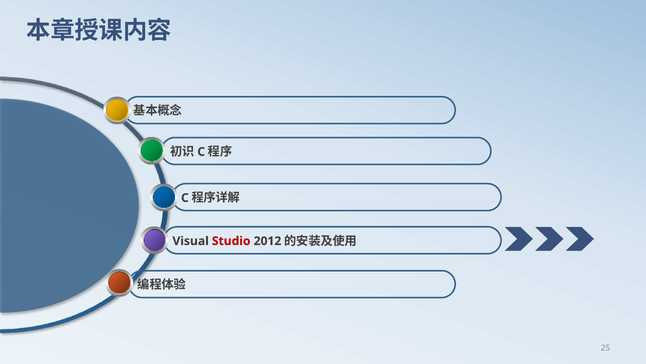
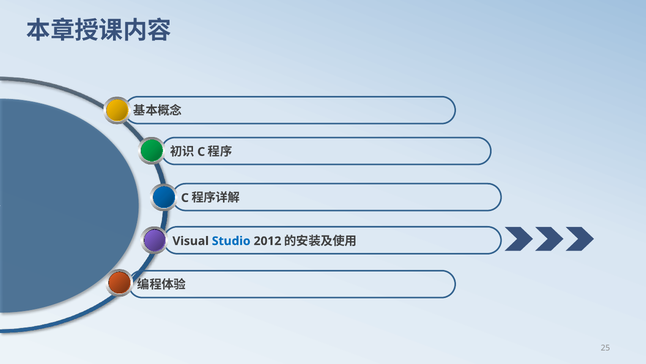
Studio colour: red -> blue (231, 241)
